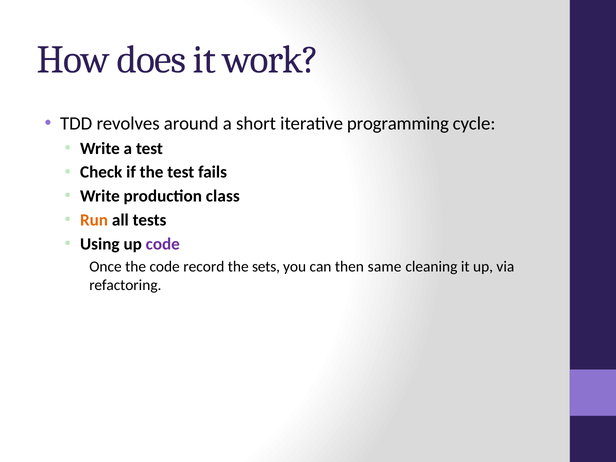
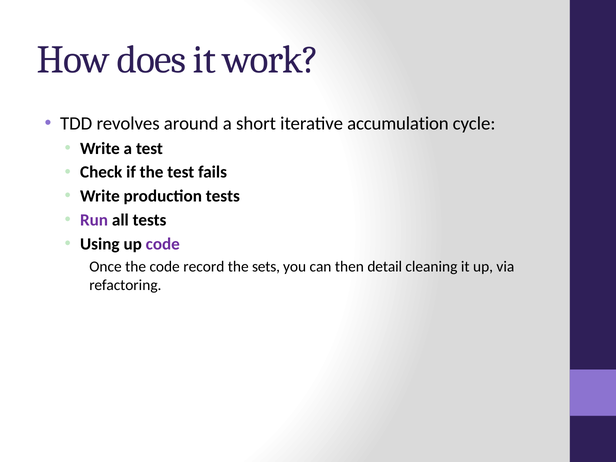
programming: programming -> accumulation (398, 123)
production class: class -> tests (223, 196)
Run colour: orange -> purple (94, 220)
same: same -> detail (385, 267)
